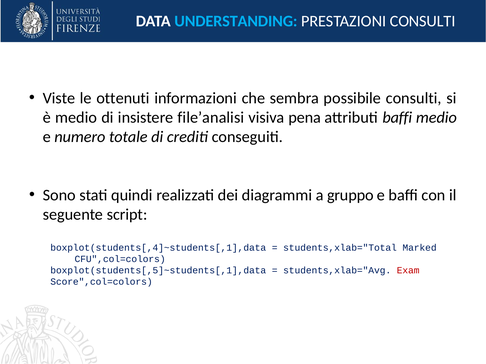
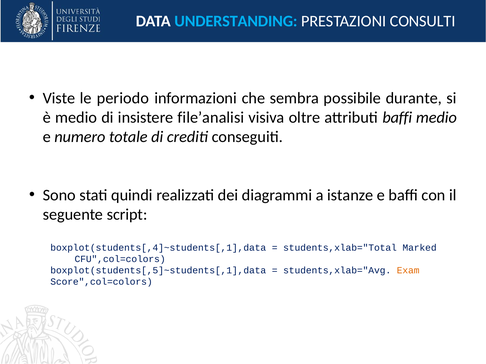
ottenuti: ottenuti -> periodo (123, 98)
possibile consulti: consulti -> durante (414, 98)
pena: pena -> oltre (305, 118)
gruppo: gruppo -> istanze (350, 195)
Exam colour: red -> orange (408, 271)
